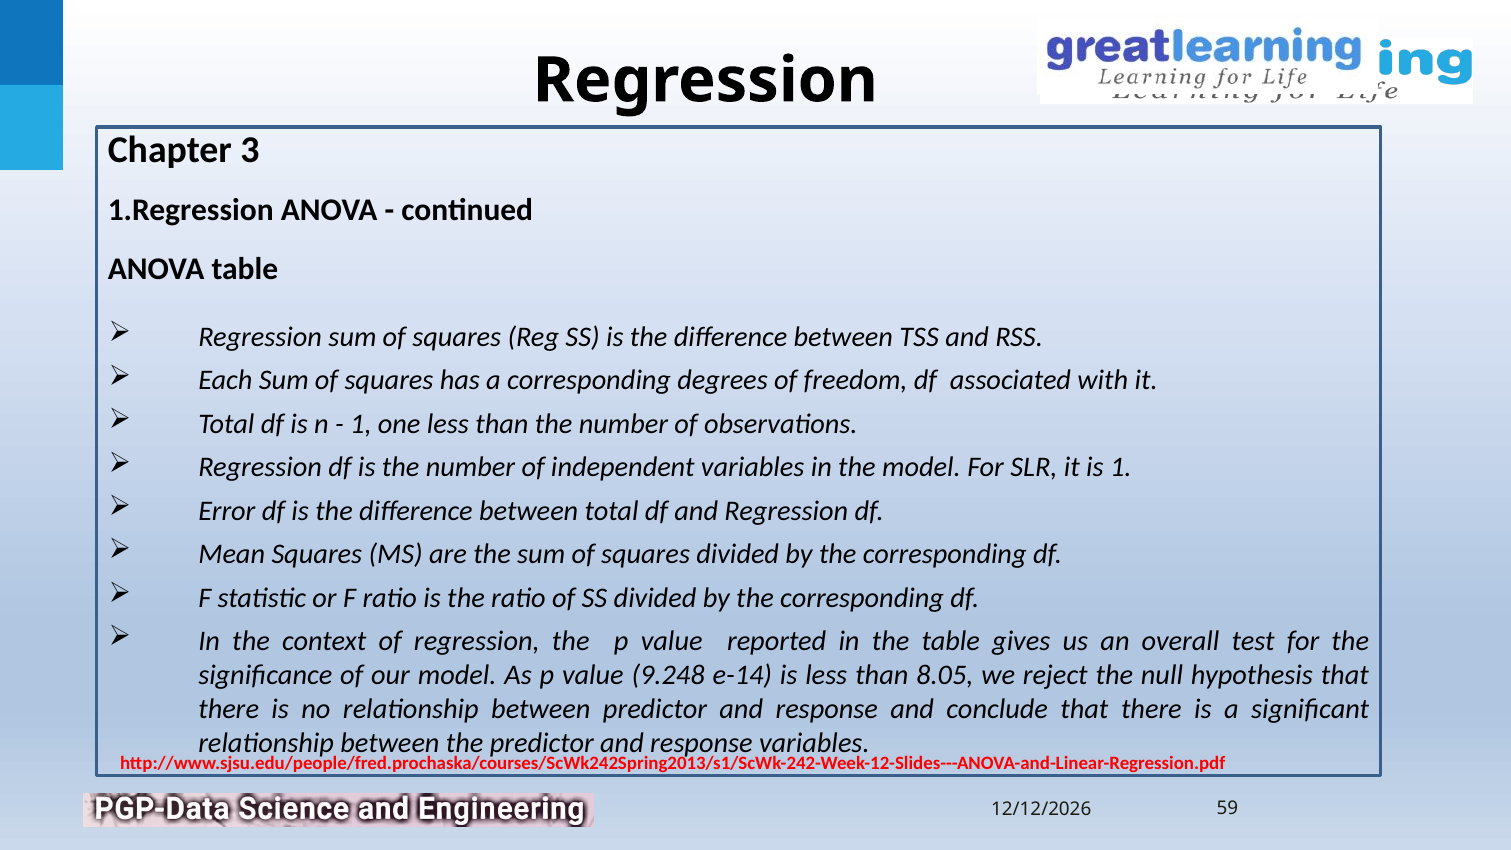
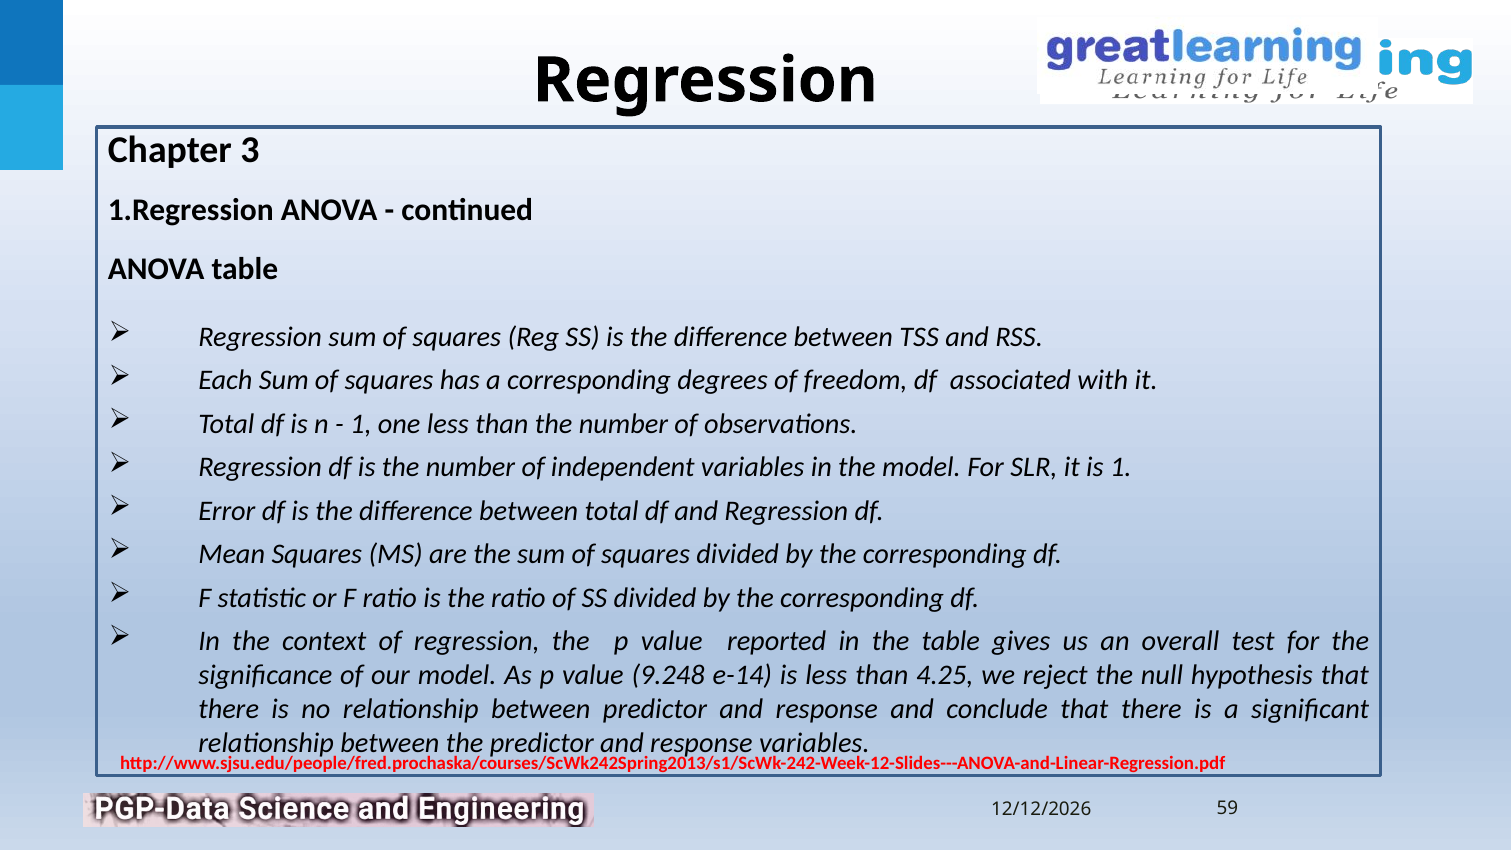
8.05: 8.05 -> 4.25 (945, 675)
